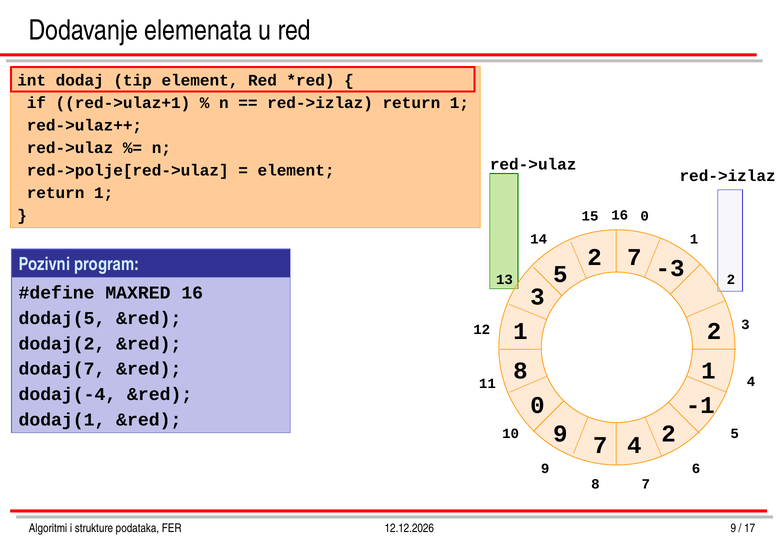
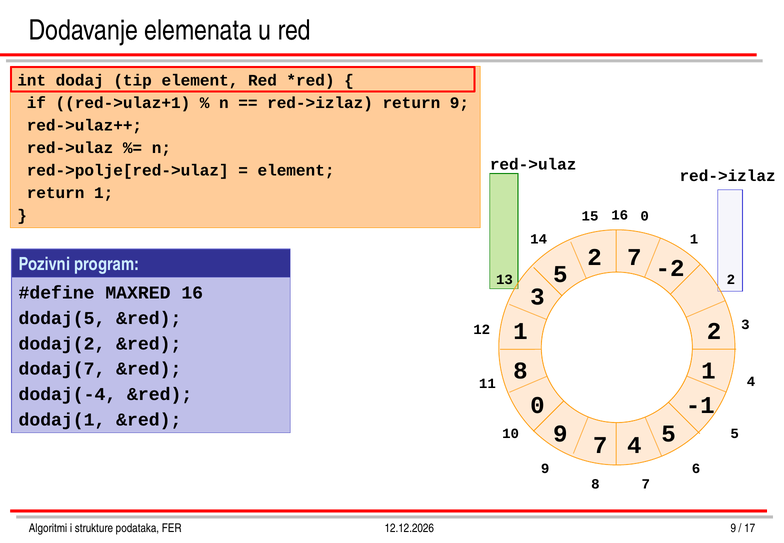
red->izlaz return 1: 1 -> 9 (459, 103)
-3: -3 -> -2 (670, 268)
4 2: 2 -> 5 (669, 434)
